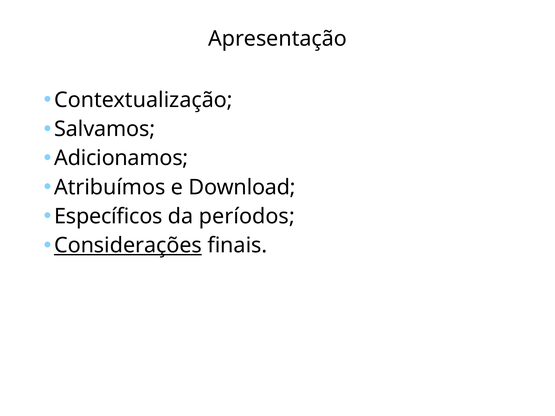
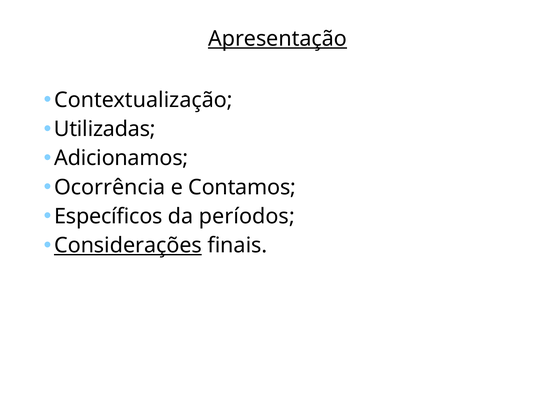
Apresentação underline: none -> present (278, 39)
Salvamos: Salvamos -> Utilizadas (105, 129)
Atribuímos: Atribuímos -> Ocorrência (110, 187)
Download: Download -> Contamos (242, 187)
